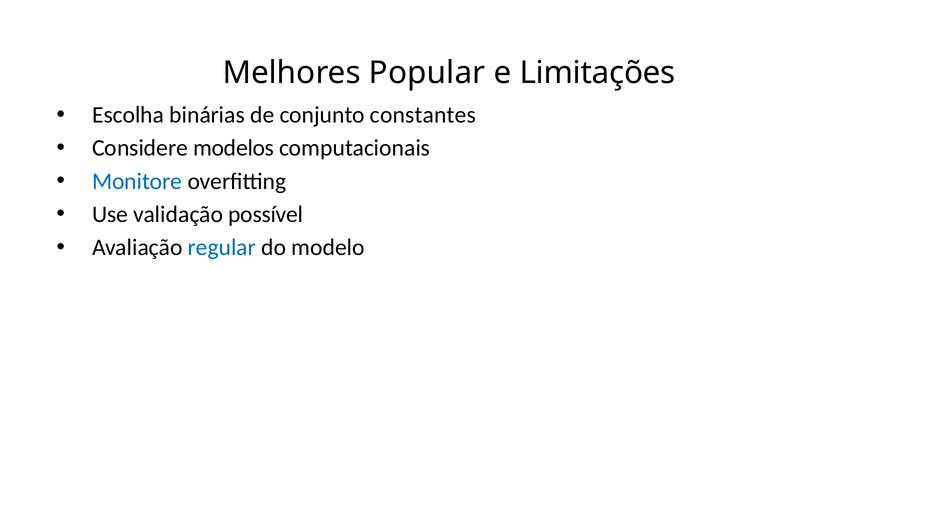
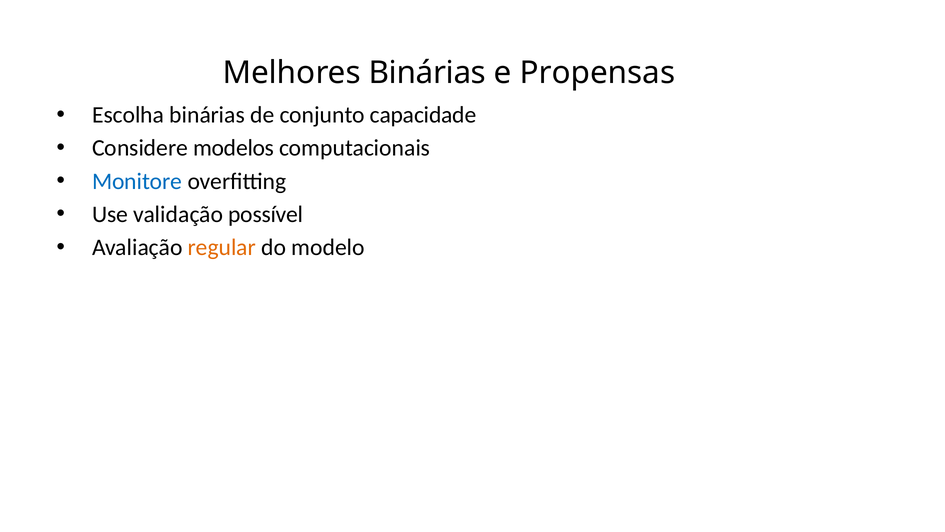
Melhores Popular: Popular -> Binárias (427, 73)
Limitações: Limitações -> Propensas (597, 73)
constantes: constantes -> capacidade (423, 115)
regular colour: blue -> orange (222, 247)
